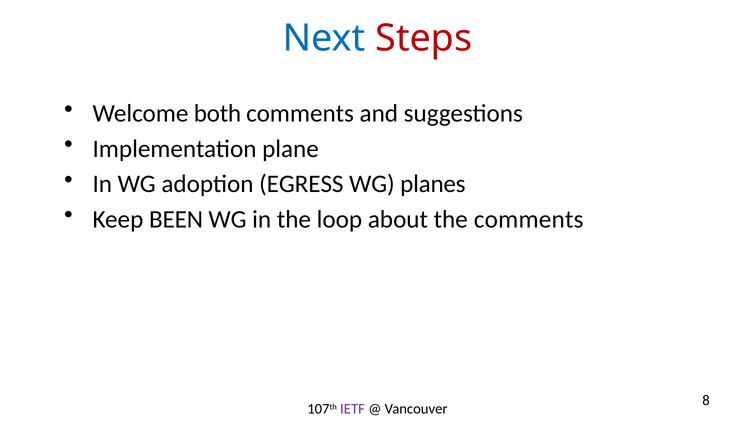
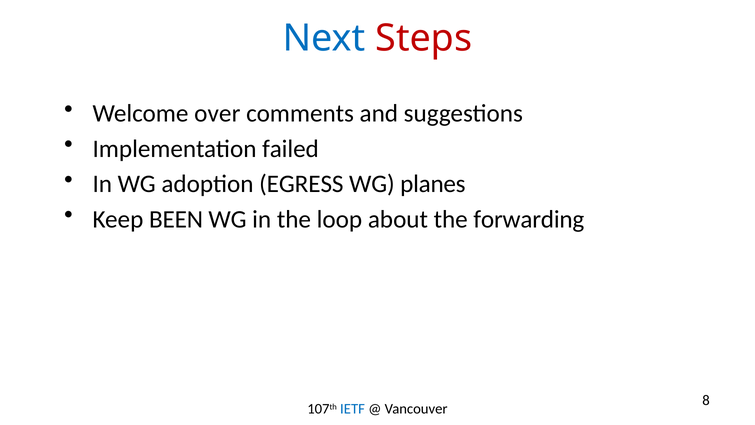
both: both -> over (217, 113)
plane: plane -> failed (290, 149)
the comments: comments -> forwarding (529, 219)
IETF colour: purple -> blue (353, 409)
